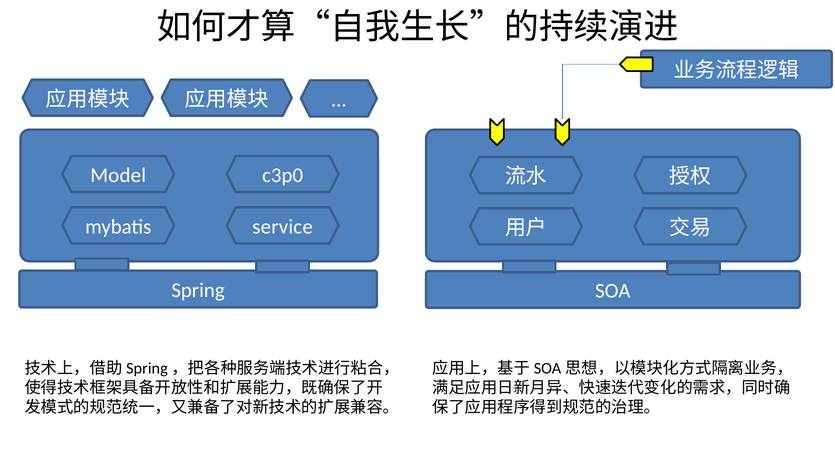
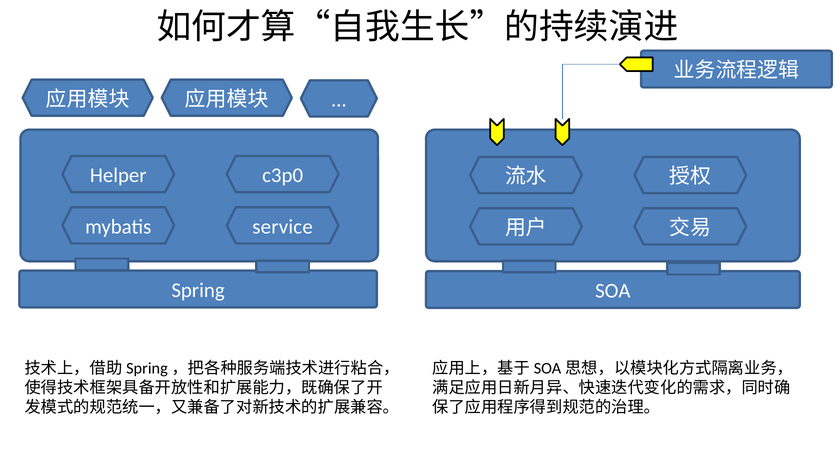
Model: Model -> Helper (118, 175)
